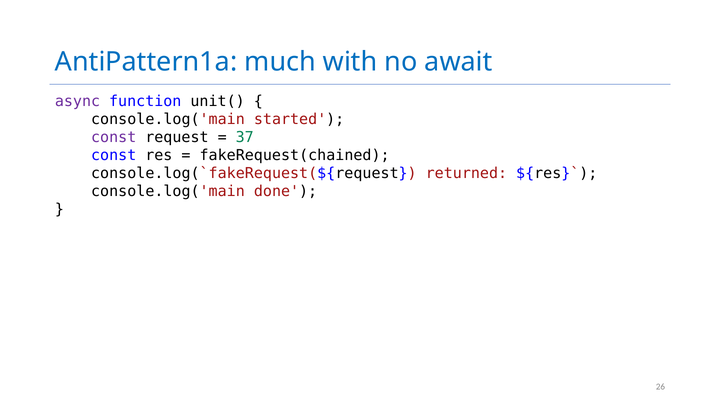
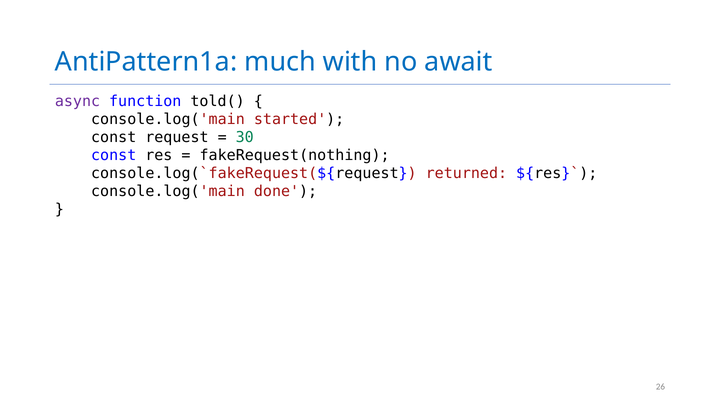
unit(: unit( -> told( (218, 101)
const colour: purple -> black (114, 137)
37: 37 -> 30 (245, 137)
fakeRequest(chained: fakeRequest(chained -> fakeRequest(nothing (295, 155)
